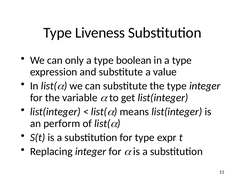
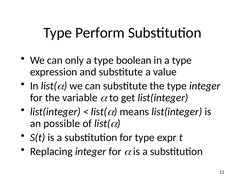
Liveness: Liveness -> Perform (100, 33)
perform: perform -> possible (62, 123)
